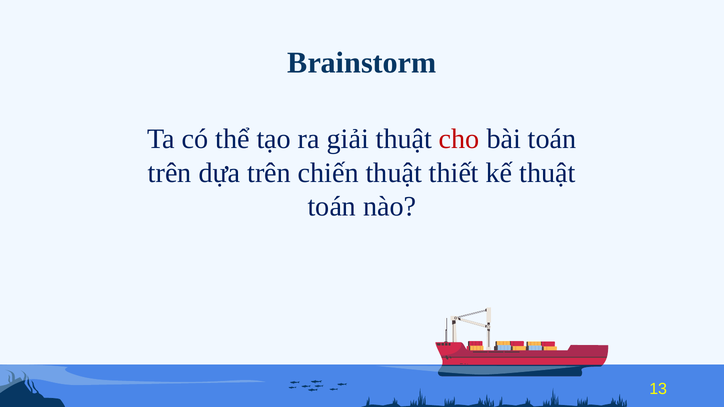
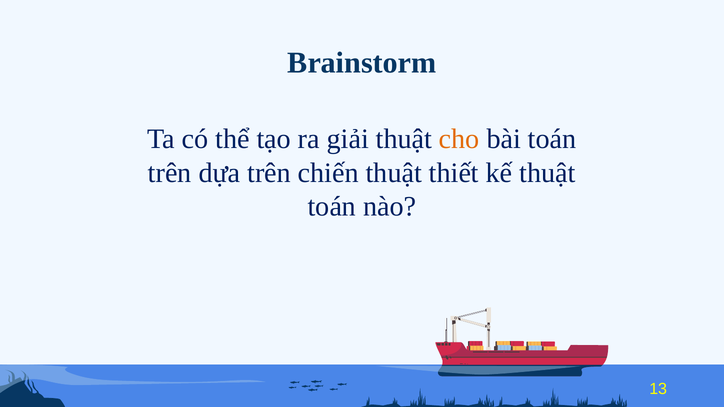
cho colour: red -> orange (459, 139)
